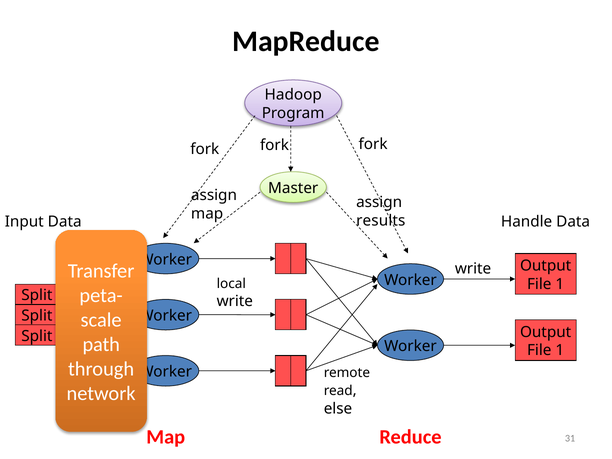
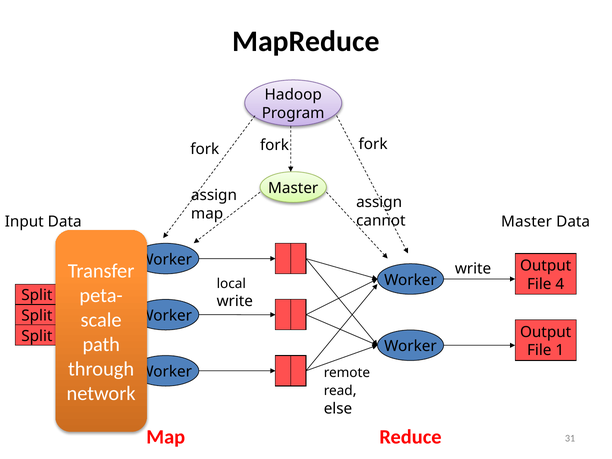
results: results -> cannot (381, 221)
Handle: Handle -> Master (527, 222)
1: 1 -> 4 (560, 284)
